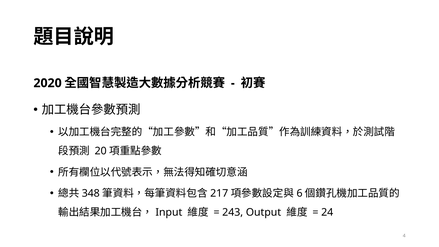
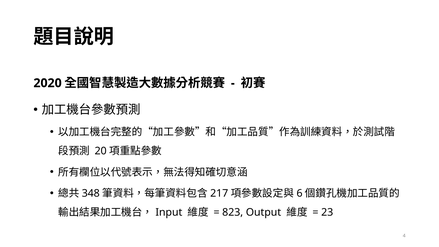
243: 243 -> 823 (233, 212)
24: 24 -> 23 (327, 212)
